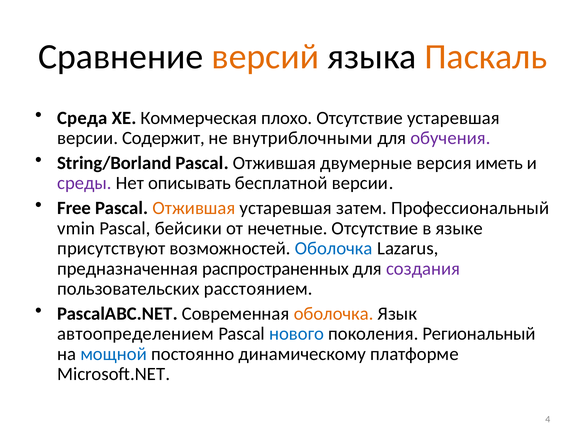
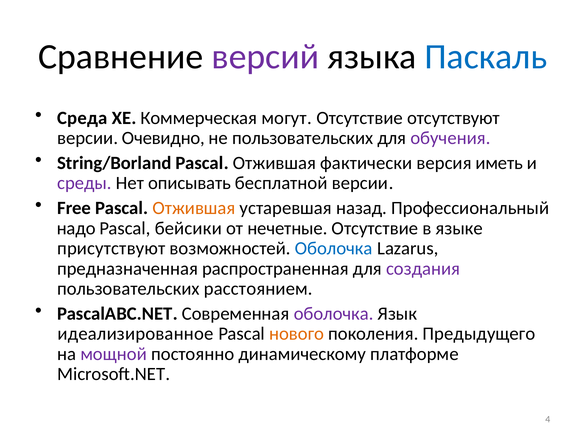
версий colour: orange -> purple (265, 57)
Паскаль colour: orange -> blue (486, 57)
плохо: плохо -> могут (287, 118)
Отсутствие устаревшая: устаревшая -> отсутствуют (454, 118)
Содержит: Содержит -> Очевидно (163, 138)
не внутриблочными: внутриблочными -> пользовательских (303, 138)
двумерные: двумерные -> фактически (366, 163)
затем: затем -> назад (362, 208)
vmin: vmin -> надо (76, 228)
распространенных: распространенных -> распространенная (275, 269)
оболочка colour: orange -> purple (334, 314)
автоопределением: автоопределением -> идеализированное (135, 334)
нового colour: blue -> orange (297, 334)
Региональный: Региональный -> Предыдущего (479, 334)
мощной colour: blue -> purple (114, 354)
